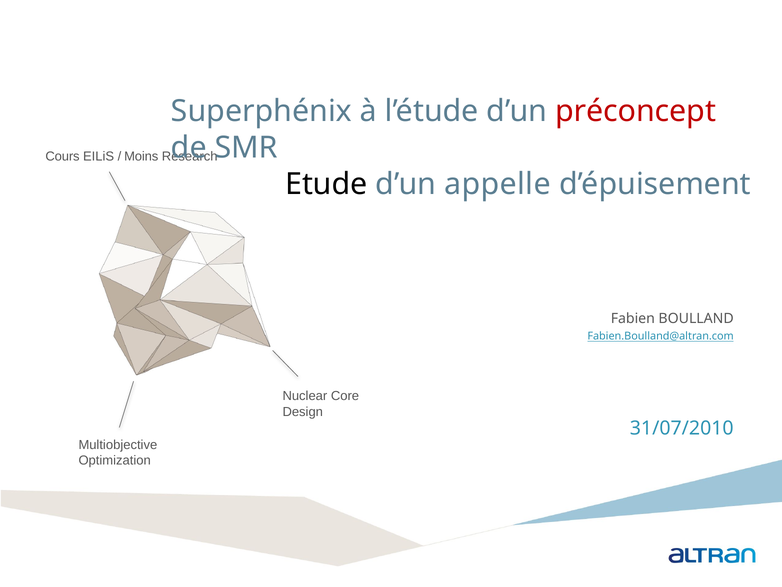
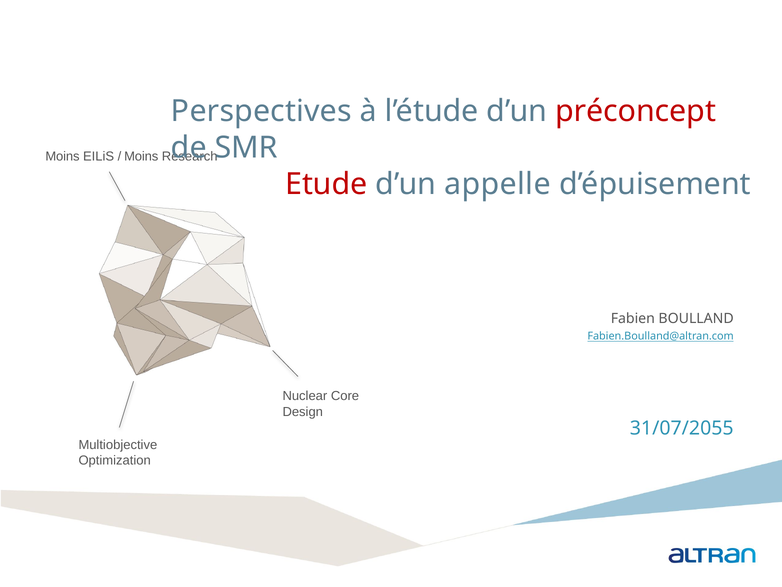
Superphénix: Superphénix -> Perspectives (261, 111)
Cours: Cours -> Moins (62, 156)
Etude colour: black -> red (326, 184)
31/07/2010: 31/07/2010 -> 31/07/2055 (682, 428)
